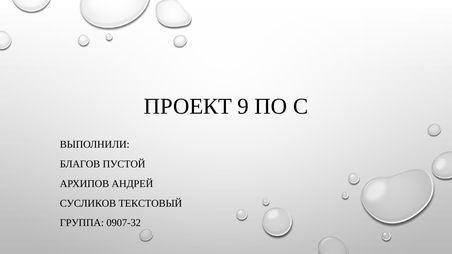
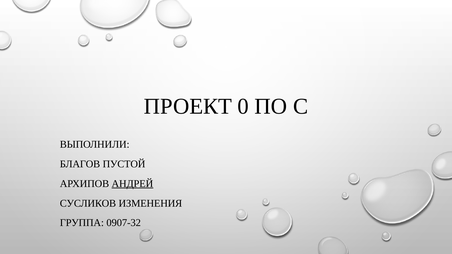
9: 9 -> 0 (243, 107)
АНДРЕЙ underline: none -> present (132, 184)
ТЕКСТОВЫЙ: ТЕКСТОВЫЙ -> ИЗМЕНЕНИЯ (150, 203)
